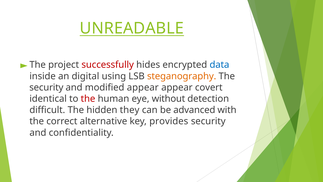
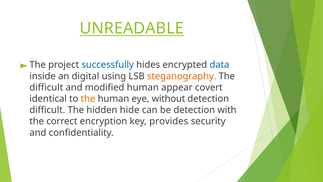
successfully colour: red -> blue (108, 65)
security: security -> difficult (46, 87)
modified appear: appear -> human (143, 87)
the colour: red -> orange (88, 99)
they: they -> hide (130, 110)
be advanced: advanced -> detection (194, 110)
alternative: alternative -> encryption (104, 121)
